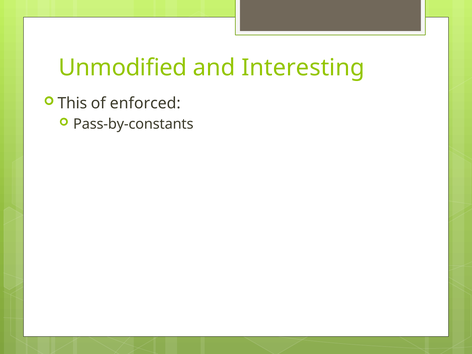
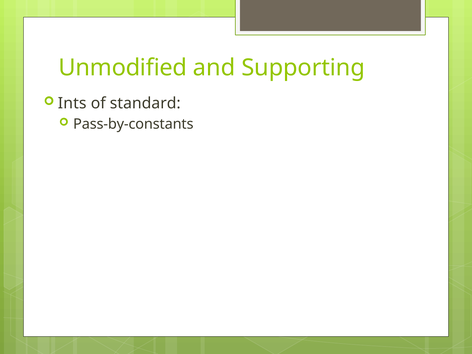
Interesting: Interesting -> Supporting (303, 68)
This: This -> Ints (72, 103)
enforced: enforced -> standard (145, 103)
